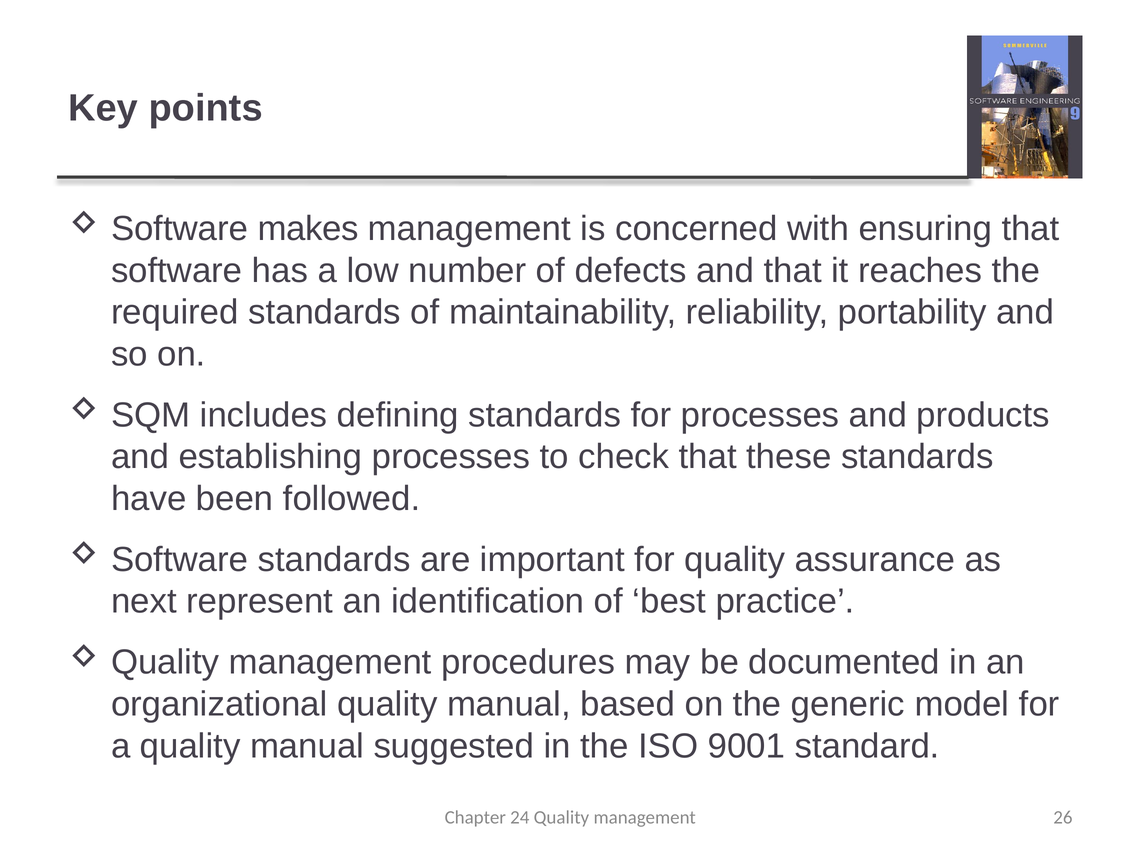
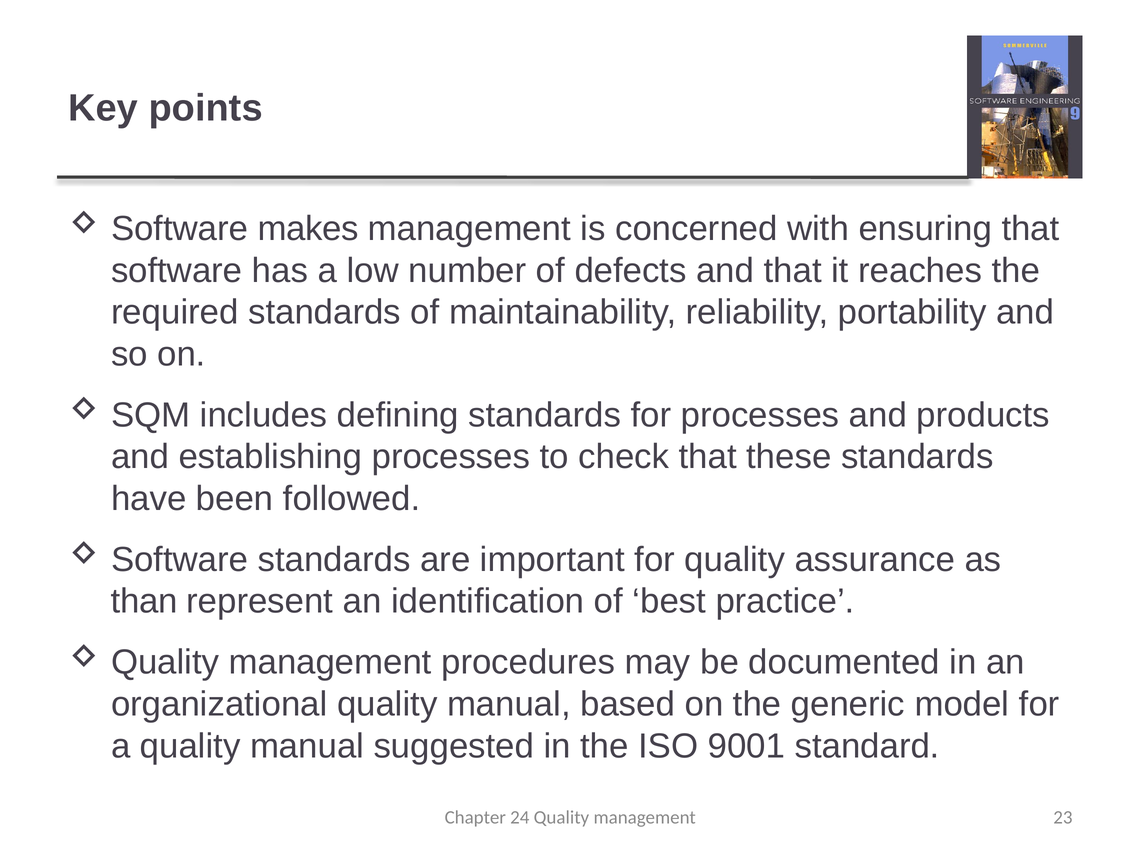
next: next -> than (144, 601)
26: 26 -> 23 (1063, 817)
